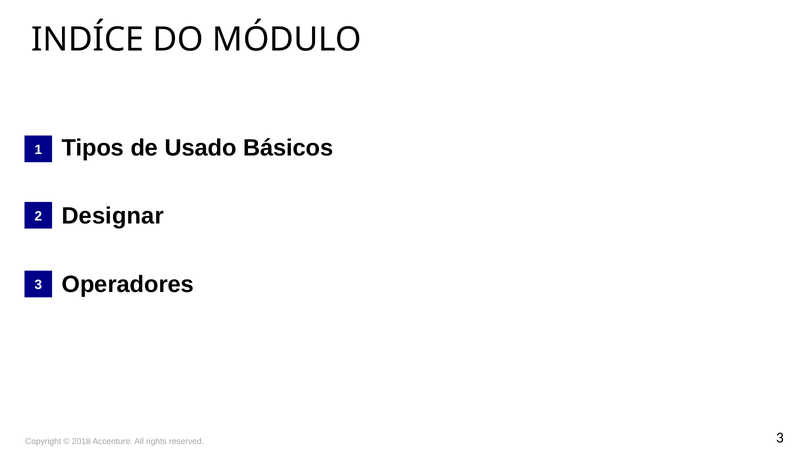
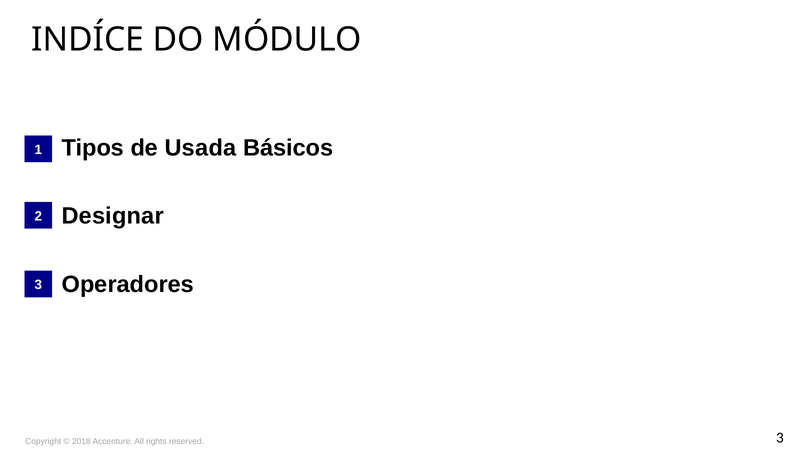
Usado: Usado -> Usada (200, 148)
